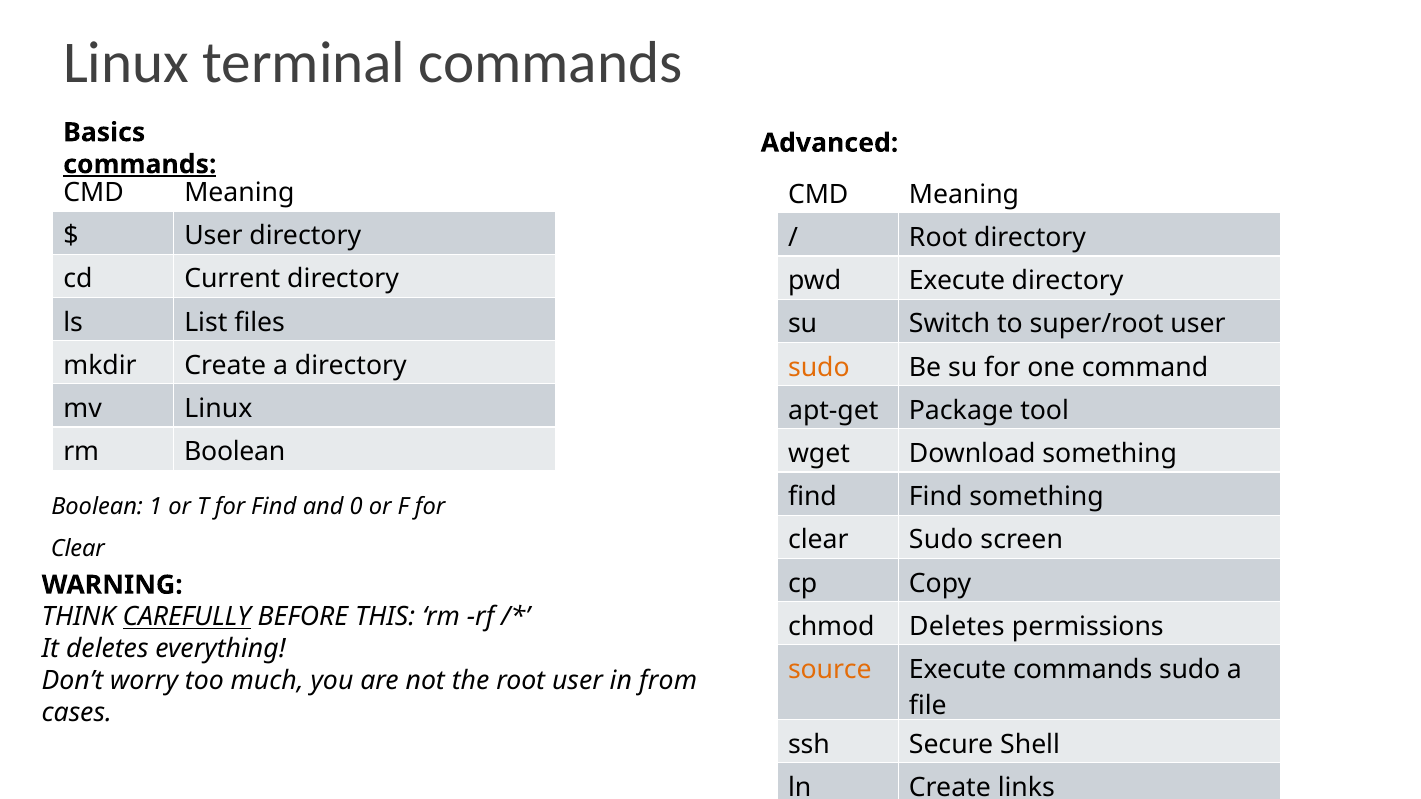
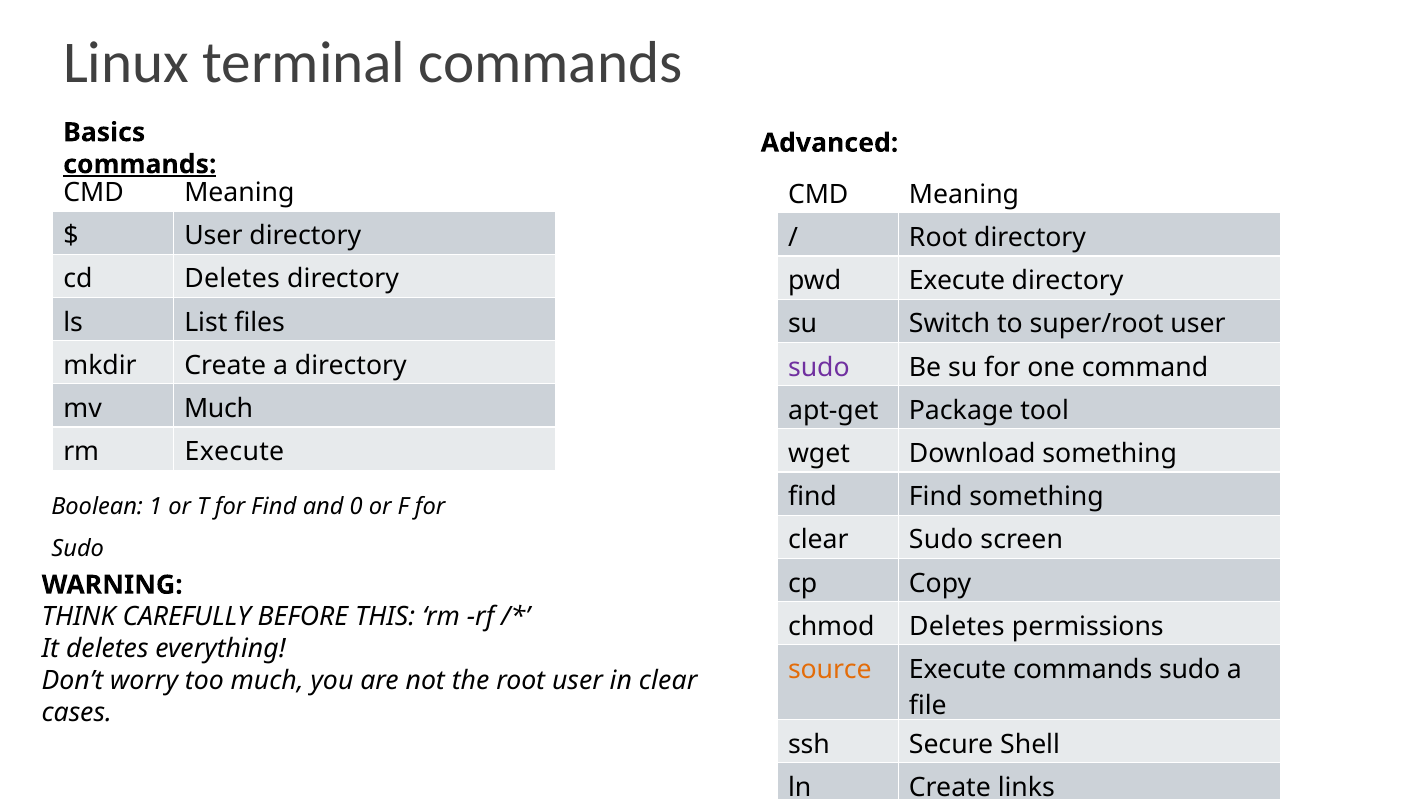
cd Current: Current -> Deletes (232, 279)
sudo colour: orange -> purple (819, 367)
mv Linux: Linux -> Much (219, 409)
rm Boolean: Boolean -> Execute (234, 452)
Clear: Clear -> Sudo (78, 549)
CAREFULLY underline: present -> none (187, 617)
in from: from -> clear (668, 681)
